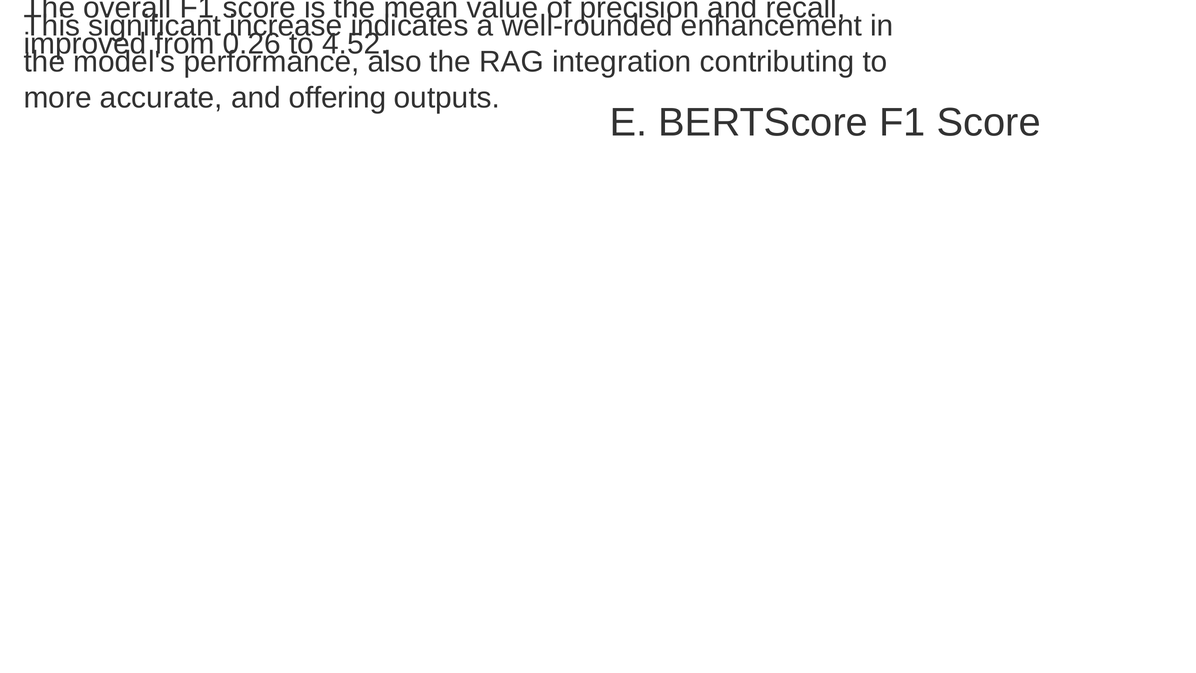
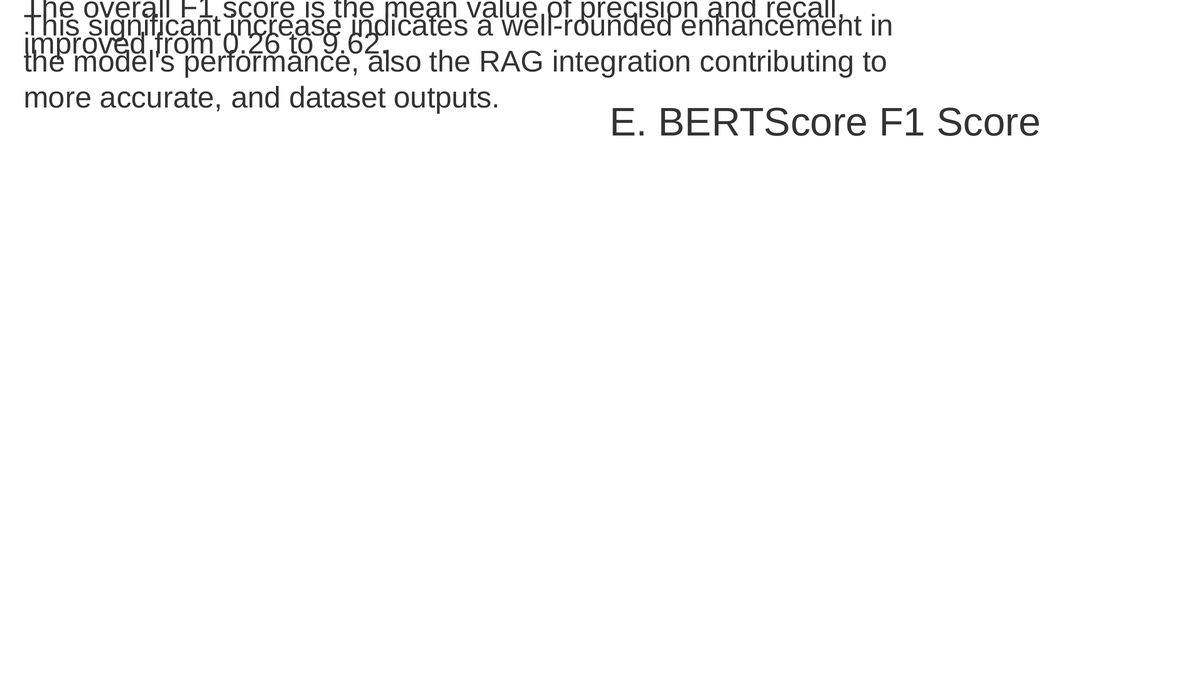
4.52: 4.52 -> 9.62 (356, 44)
offering: offering -> dataset (338, 98)
